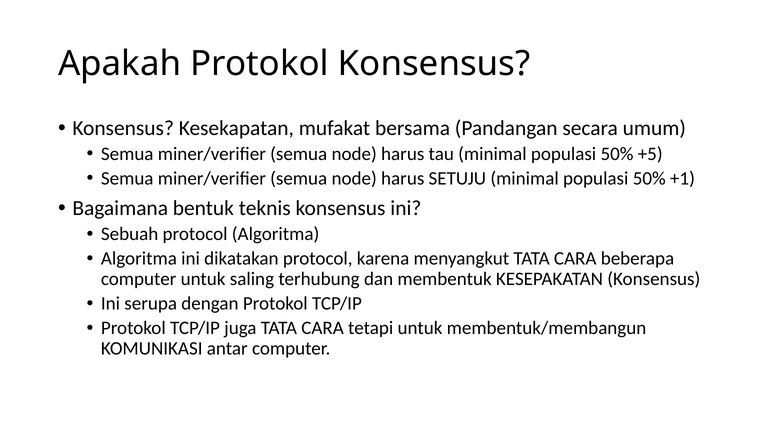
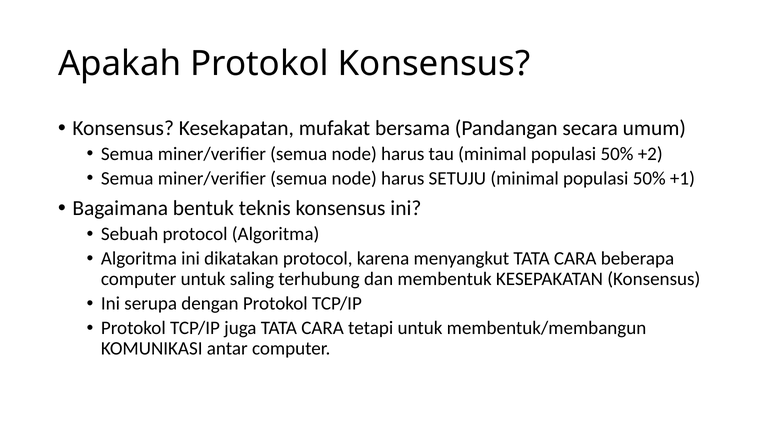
+5: +5 -> +2 (650, 154)
